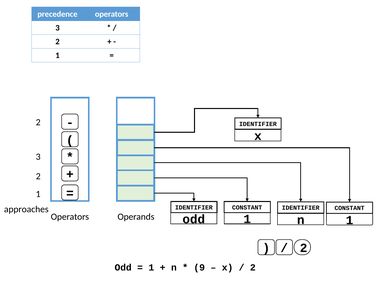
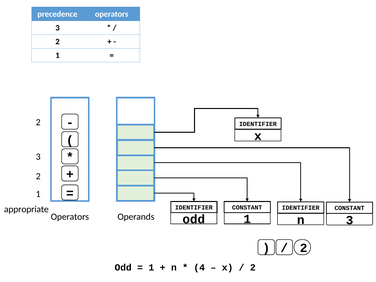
approaches: approaches -> appropriate (26, 209)
1 1: 1 -> 3 (350, 220)
9: 9 -> 4 (199, 268)
